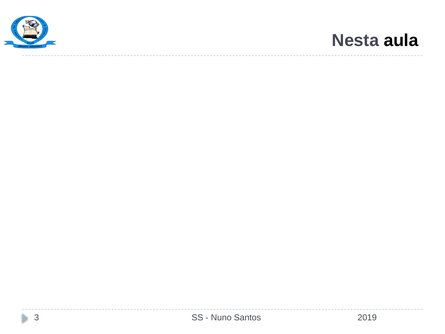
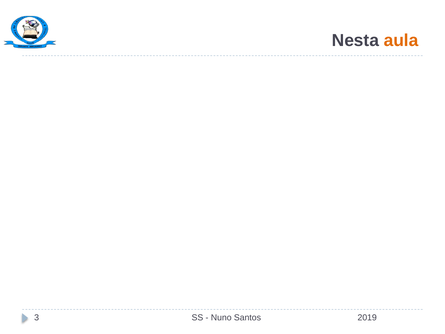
aula colour: black -> orange (401, 41)
